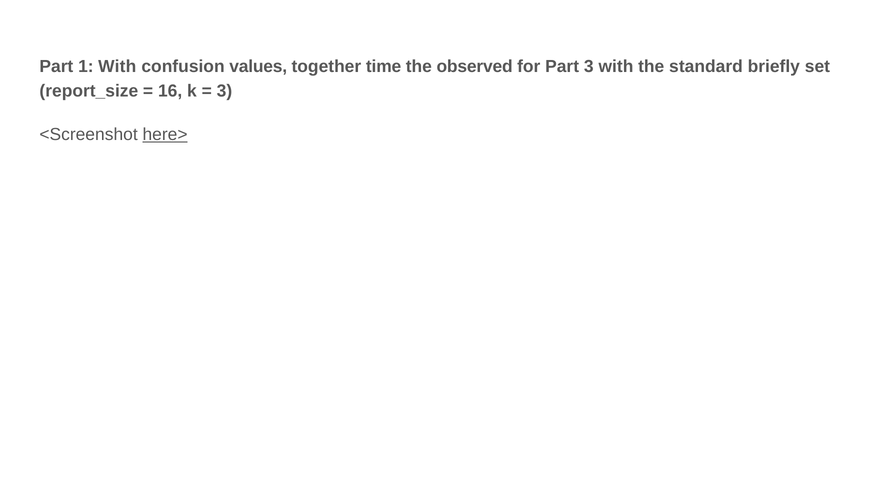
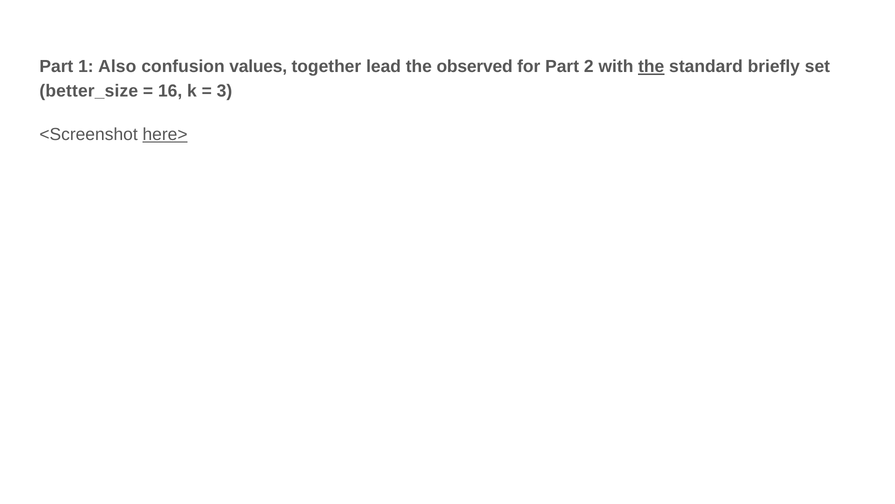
1 With: With -> Also (117, 67)
time: time -> lead (384, 67)
Part 3: 3 -> 2 (589, 67)
the underline: none -> present (651, 67)
report_size: report_size -> better_size (89, 91)
